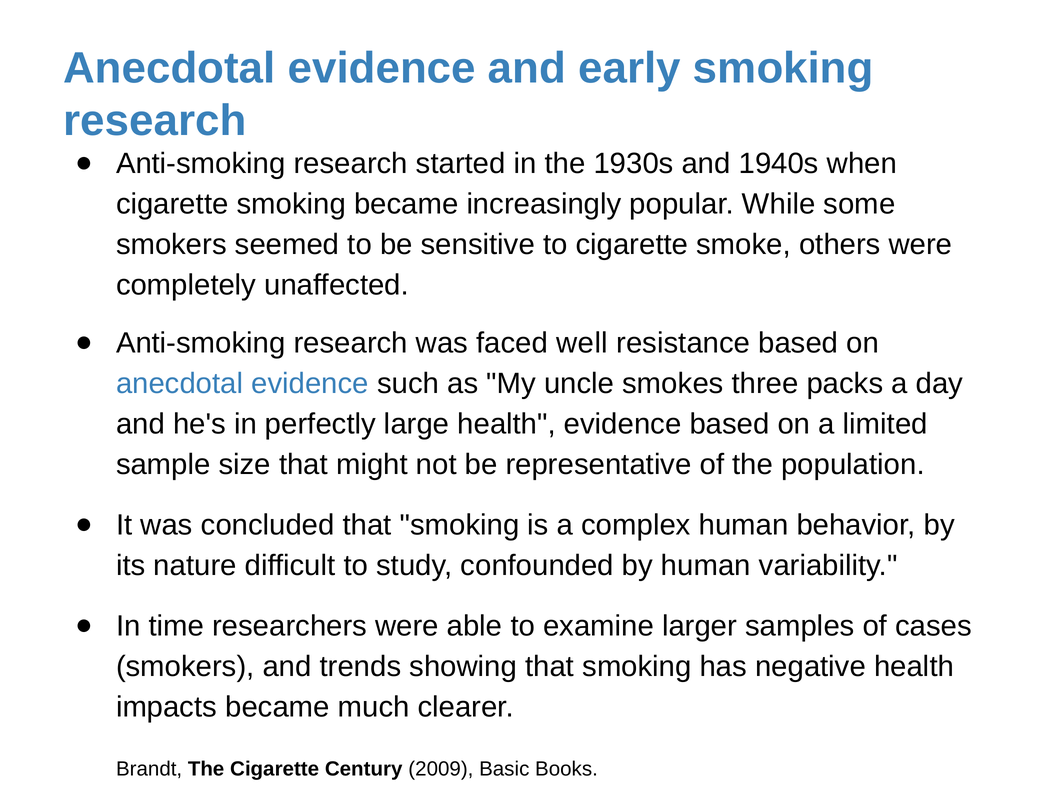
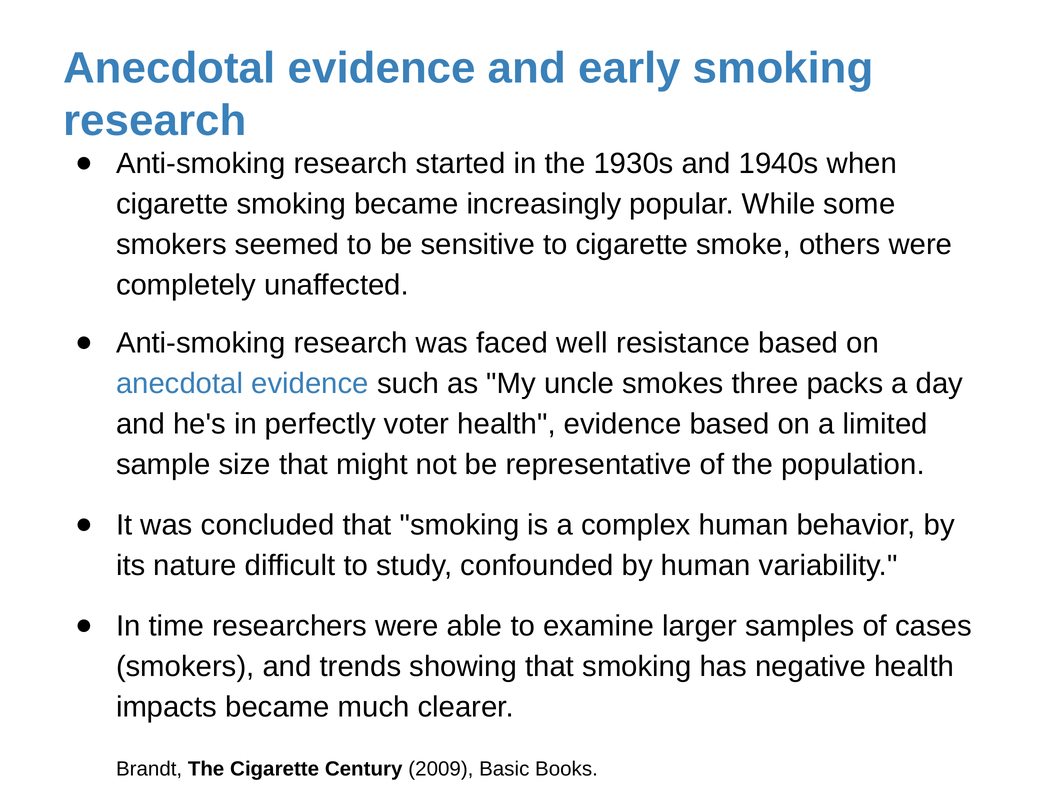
large: large -> voter (417, 424)
